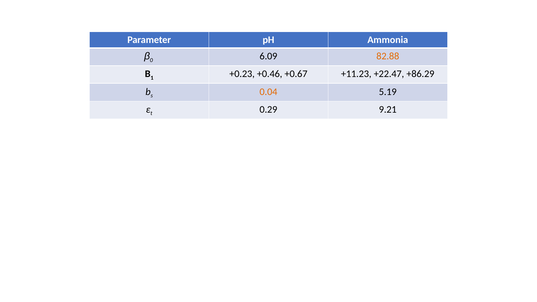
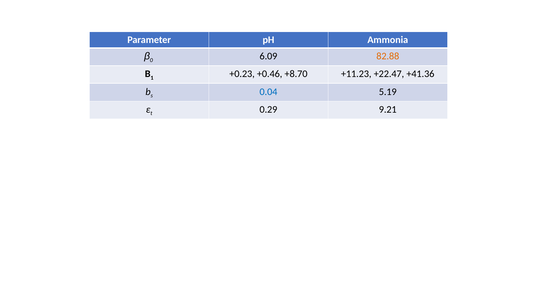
+0.67: +0.67 -> +8.70 (296, 74)
+86.29: +86.29 -> +41.36 (420, 74)
0.04 colour: orange -> blue (268, 92)
